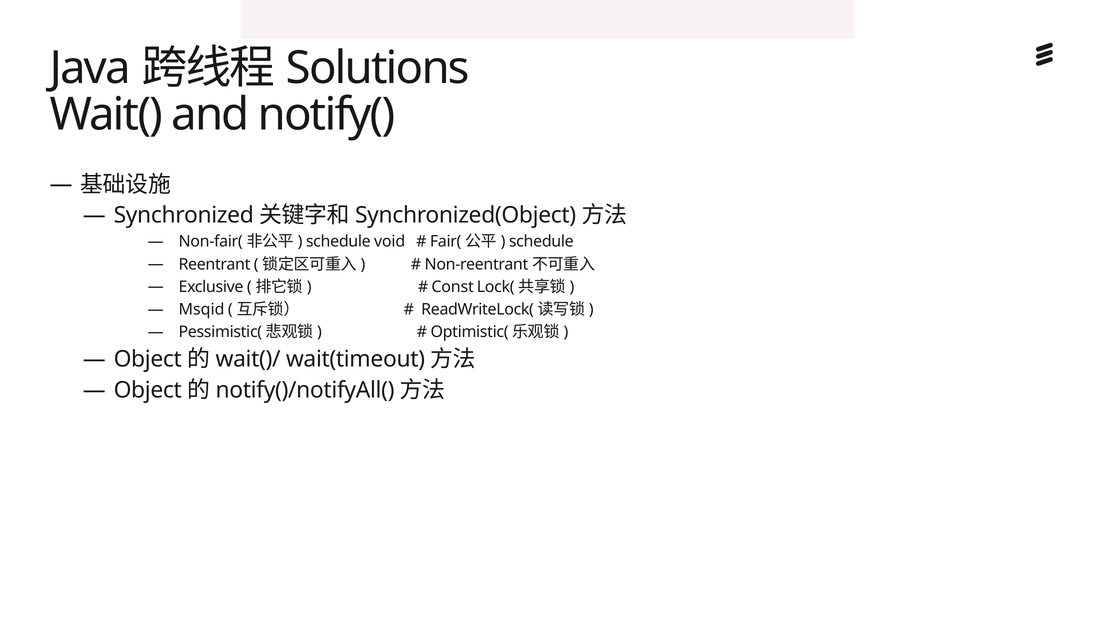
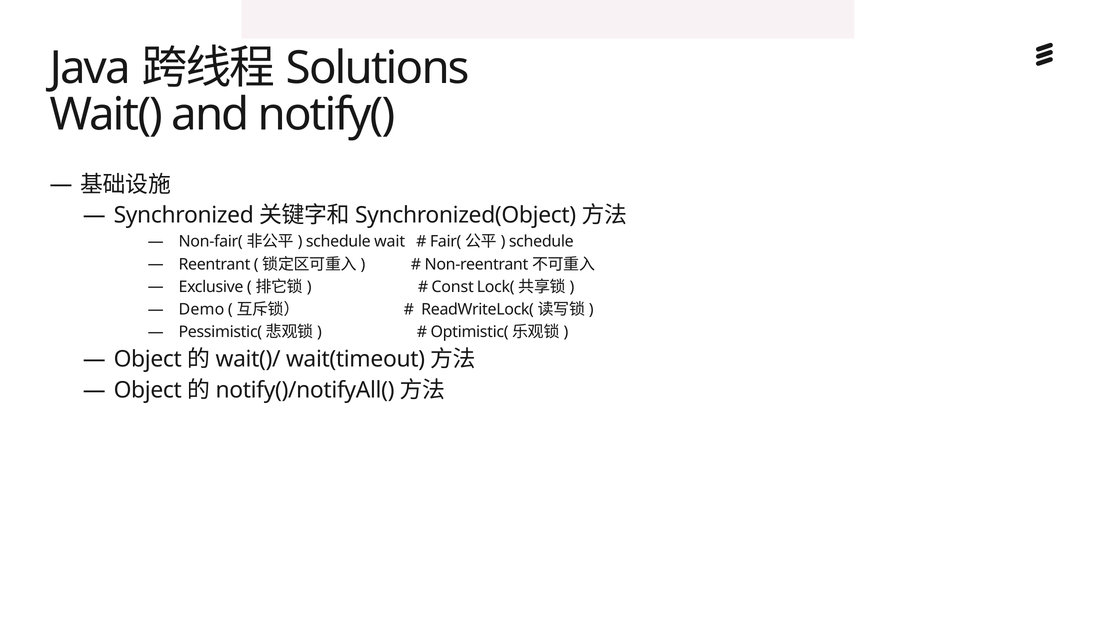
void: void -> wait (390, 241)
Msqid: Msqid -> Demo (201, 309)
